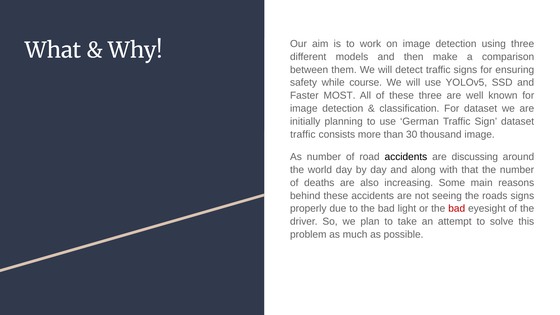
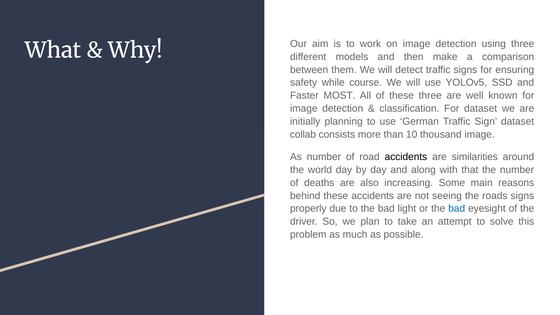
traffic: traffic -> collab (303, 134)
30: 30 -> 10 (412, 134)
discussing: discussing -> similarities (475, 157)
bad colour: red -> blue (457, 209)
